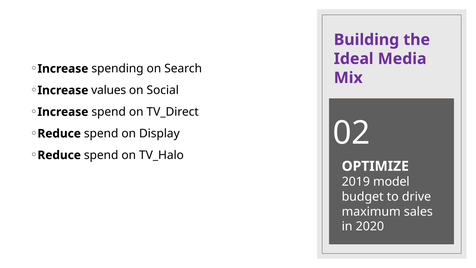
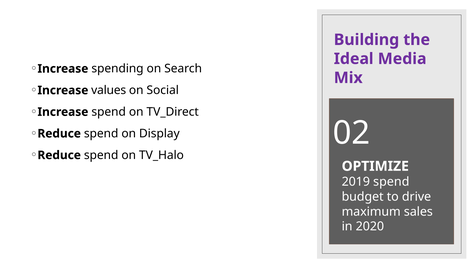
2019 model: model -> spend (391, 182)
